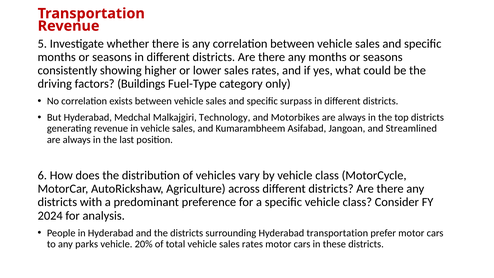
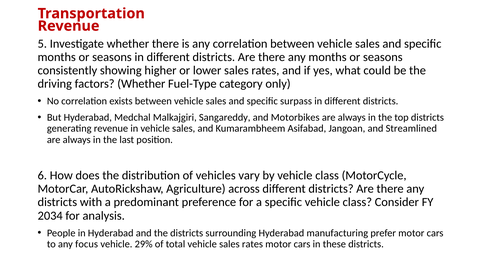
factors Buildings: Buildings -> Whether (141, 84)
Technology: Technology -> Sangareddy (225, 117)
2024: 2024 -> 2034 (50, 215)
Hyderabad transportation: transportation -> manufacturing (337, 233)
parks: parks -> focus (87, 244)
20%: 20% -> 29% (144, 244)
